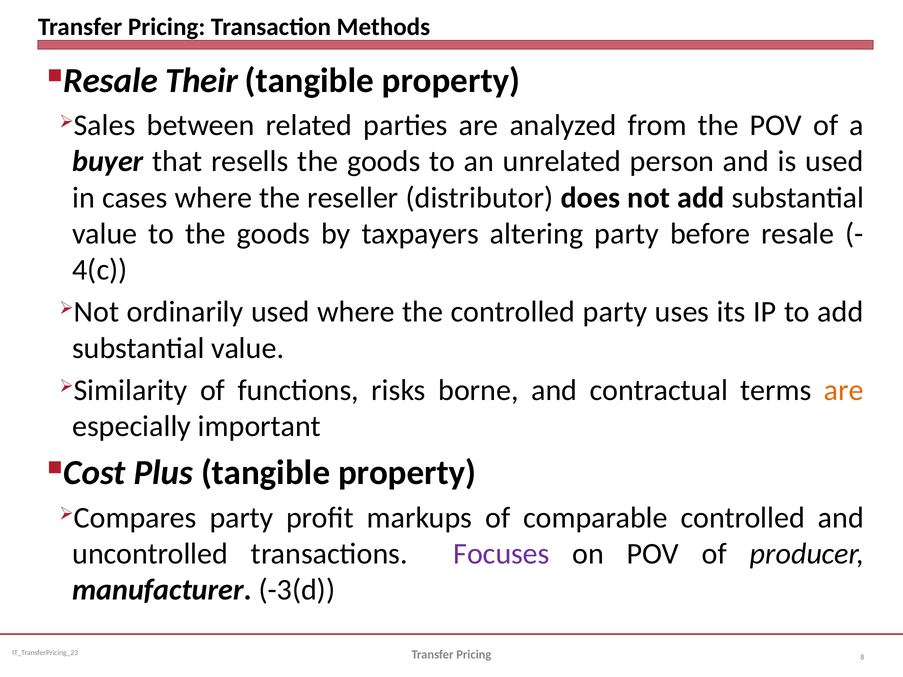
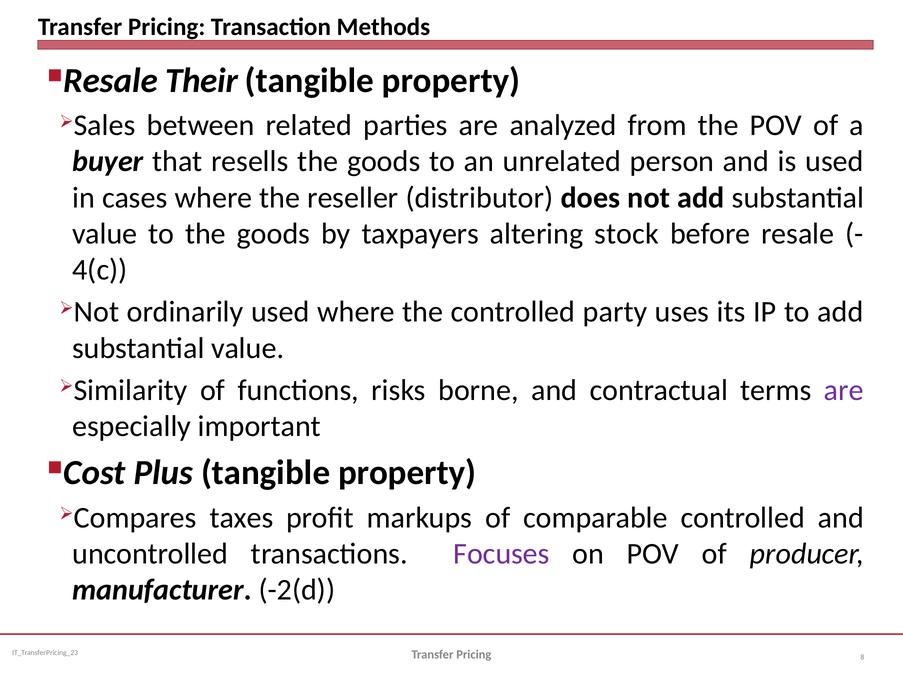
altering party: party -> stock (627, 234)
are colour: orange -> purple (844, 390)
party: party -> taxes (241, 518)
-3(d: -3(d -> -2(d (297, 590)
